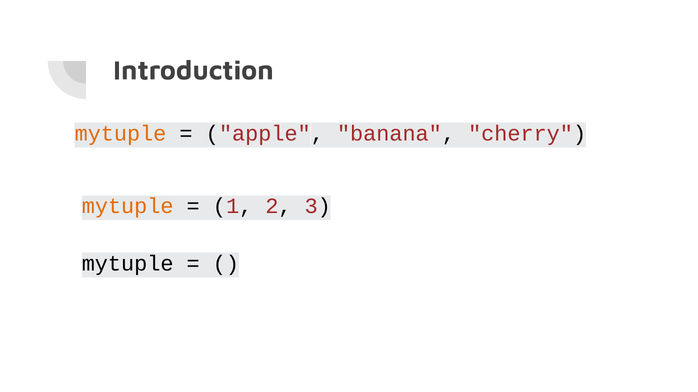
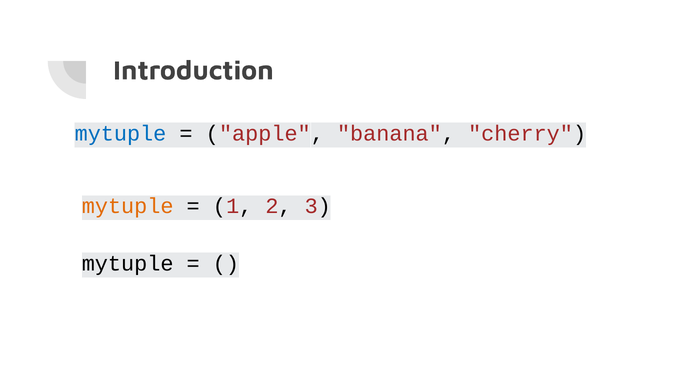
mytuple colour: orange -> blue (120, 134)
